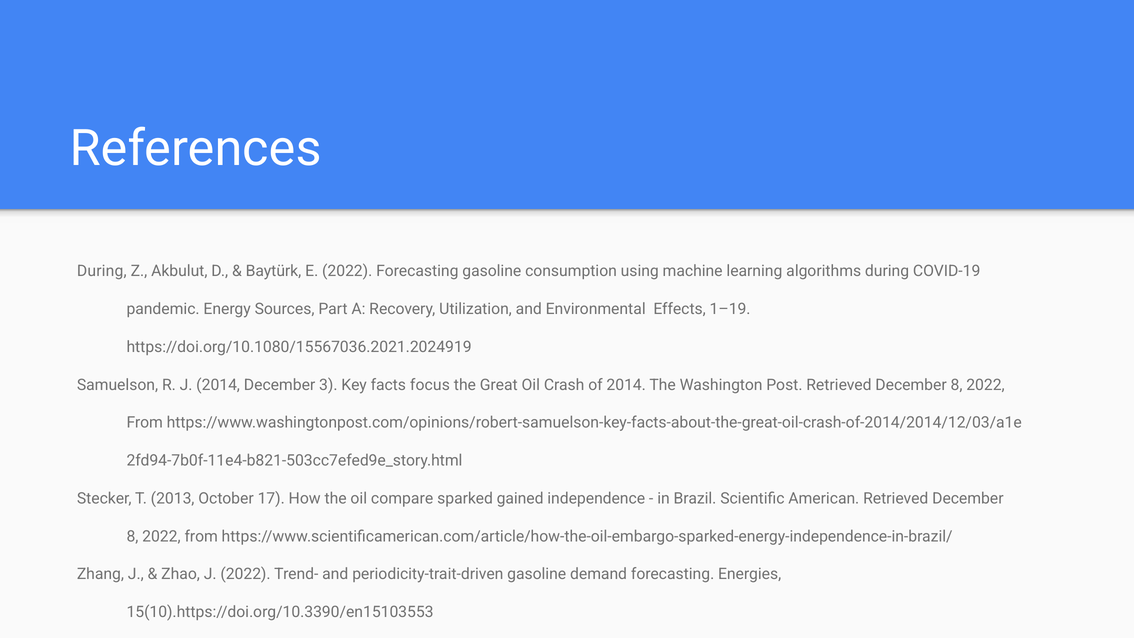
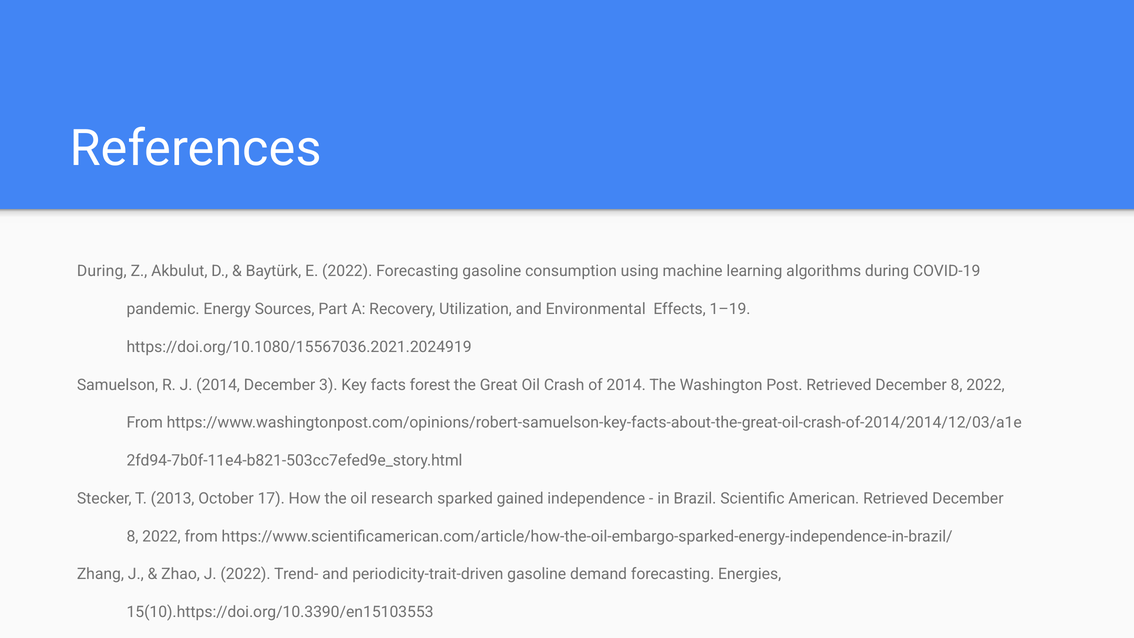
focus: focus -> forest (430, 385)
compare: compare -> research (402, 498)
